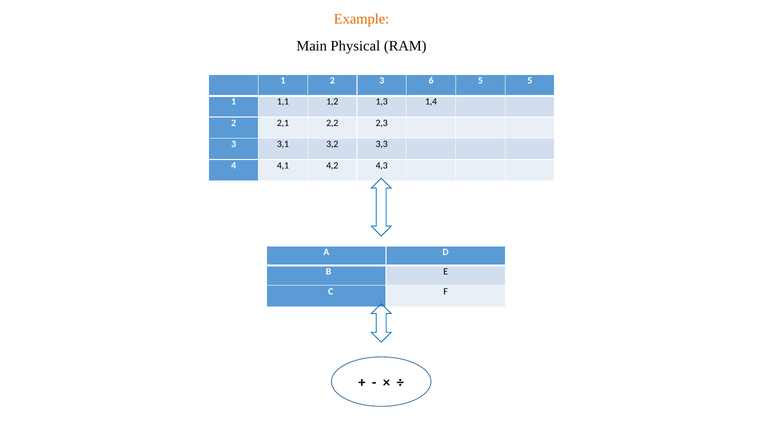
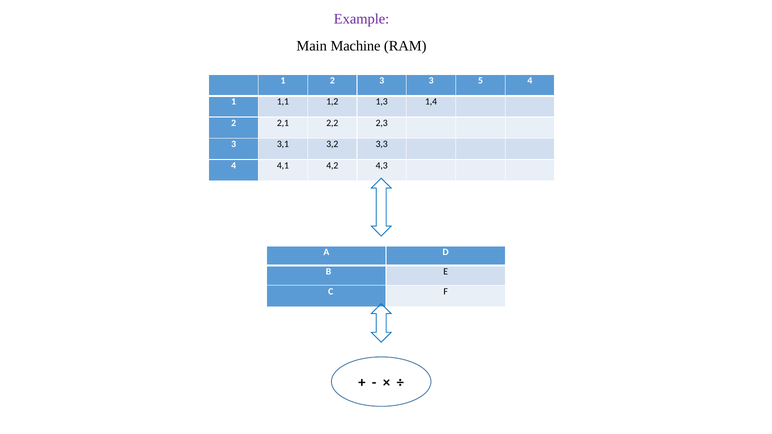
Example colour: orange -> purple (362, 19)
Physical: Physical -> Machine (355, 46)
3 6: 6 -> 3 (431, 81)
5 5: 5 -> 4 (530, 81)
